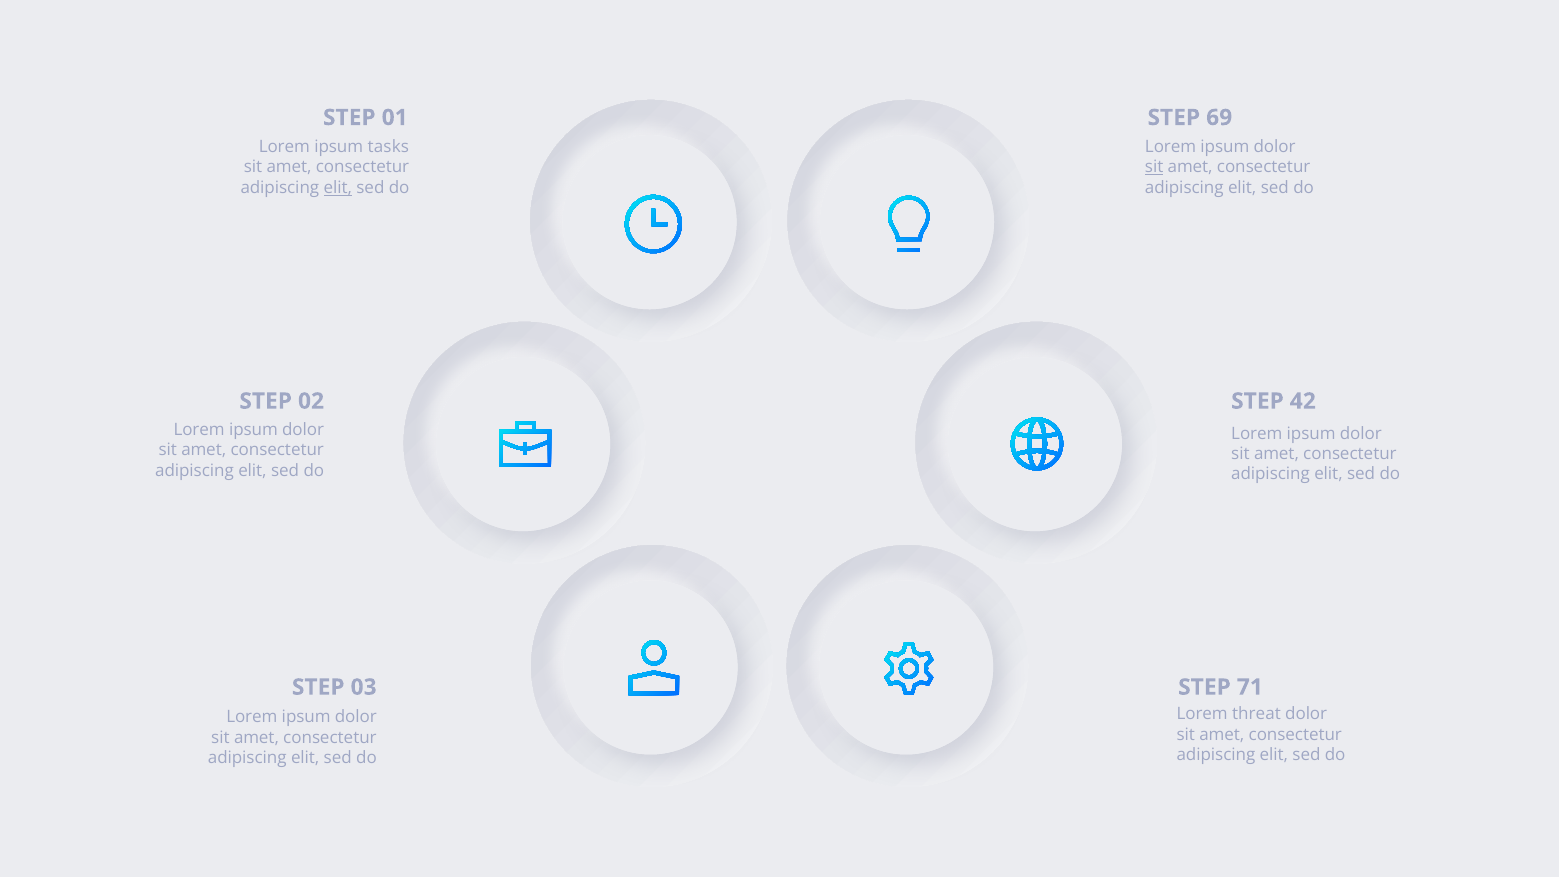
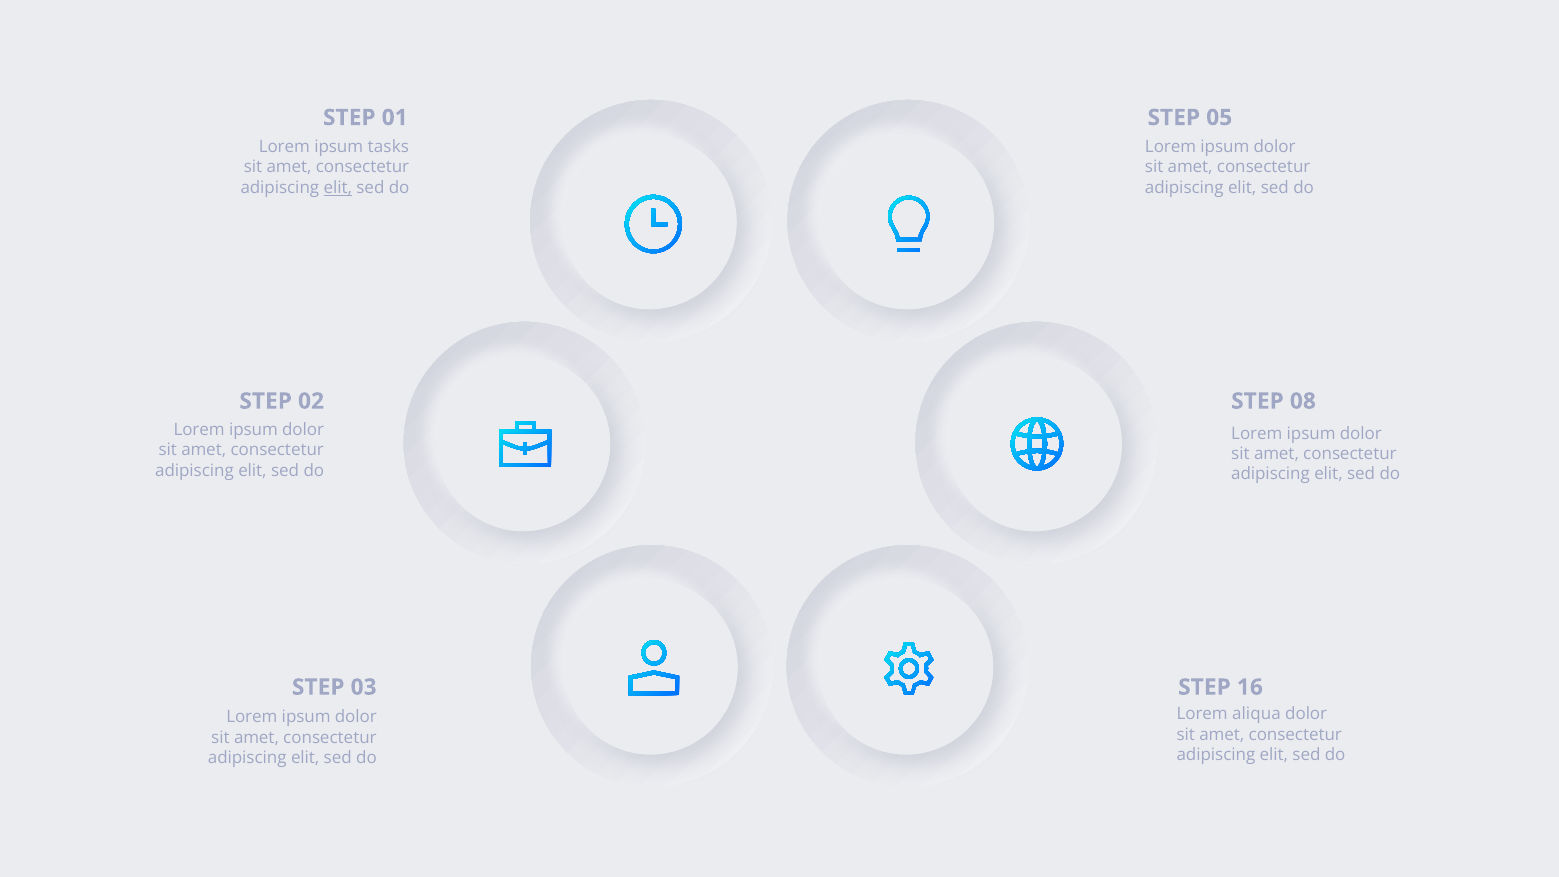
69: 69 -> 05 (1219, 118)
sit underline: present -> none (1154, 167)
42: 42 -> 08 (1303, 401)
71: 71 -> 16 (1250, 687)
threat: threat -> aliqua (1256, 714)
